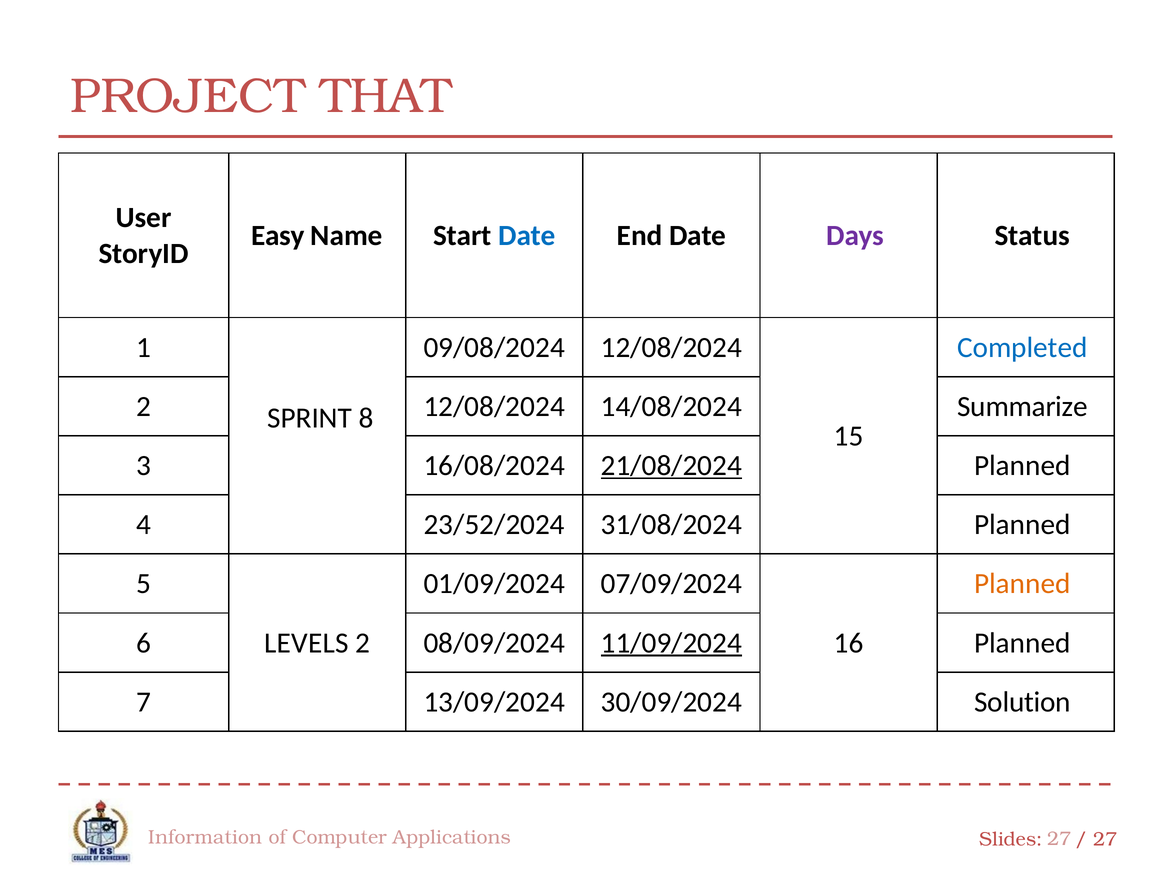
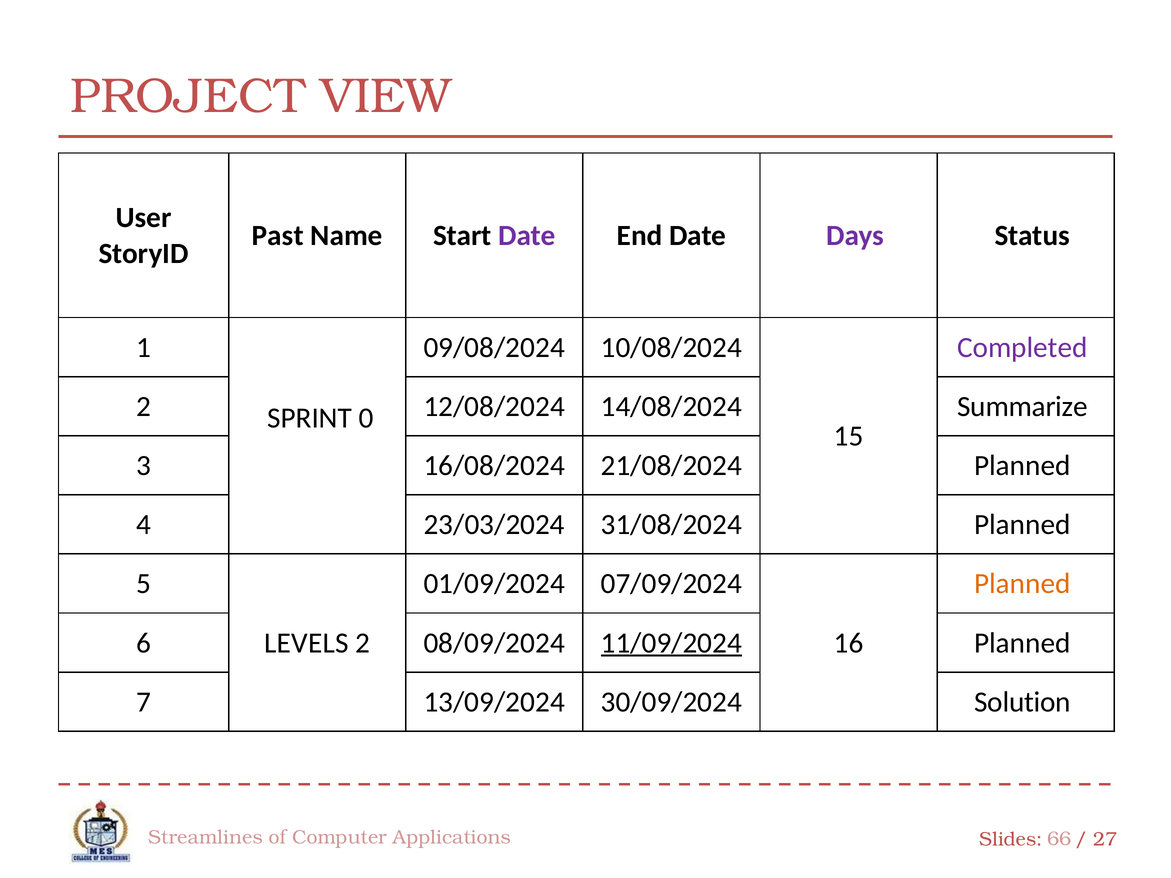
THAT: THAT -> VIEW (386, 96)
Easy: Easy -> Past (278, 236)
Date colour: blue -> purple (527, 236)
09/08/2024 12/08/2024: 12/08/2024 -> 10/08/2024 (671, 348)
Completed colour: blue -> purple (1022, 348)
8: 8 -> 0 (366, 418)
21/08/2024 underline: present -> none (671, 466)
23/52/2024: 23/52/2024 -> 23/03/2024 (494, 525)
Information: Information -> Streamlines (205, 837)
Applications 27: 27 -> 66 (1059, 839)
